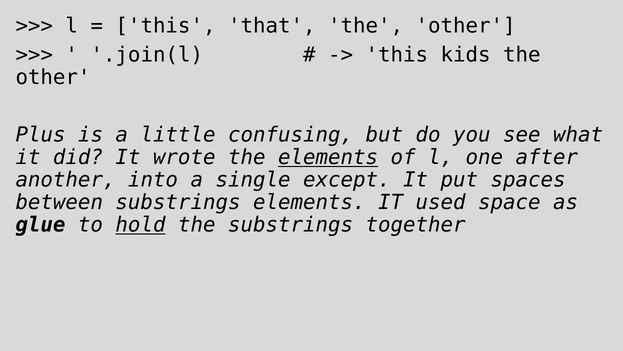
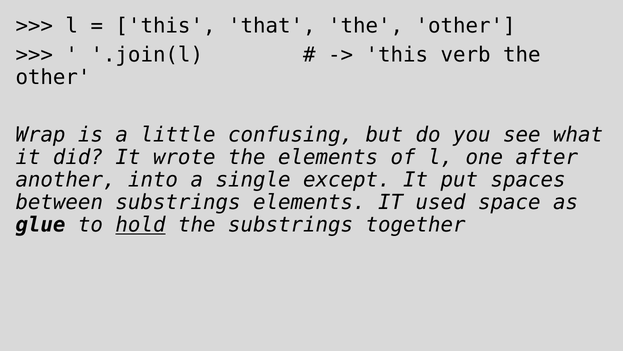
kids: kids -> verb (466, 55)
Plus: Plus -> Wrap (41, 135)
elements underline: present -> none (328, 157)
